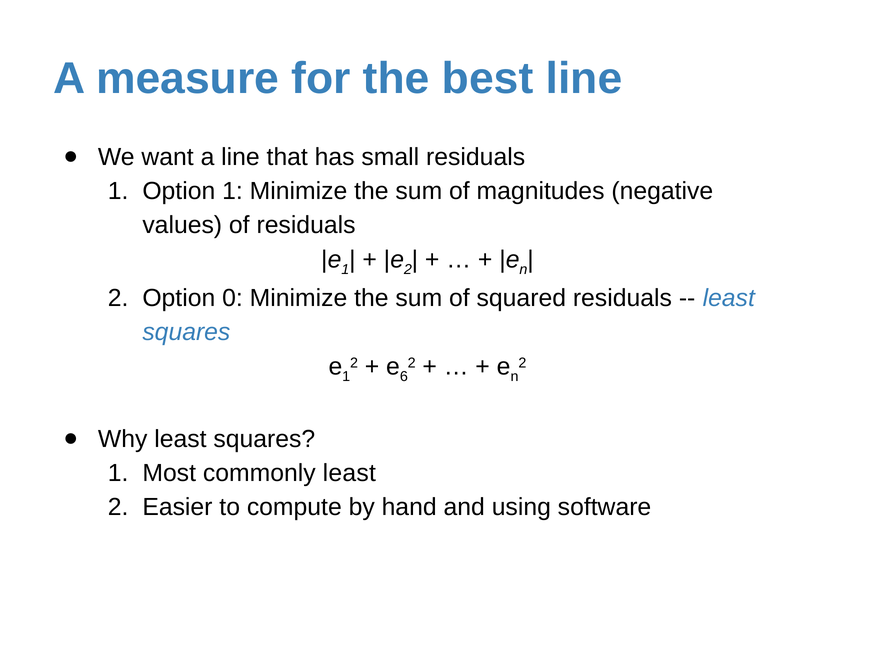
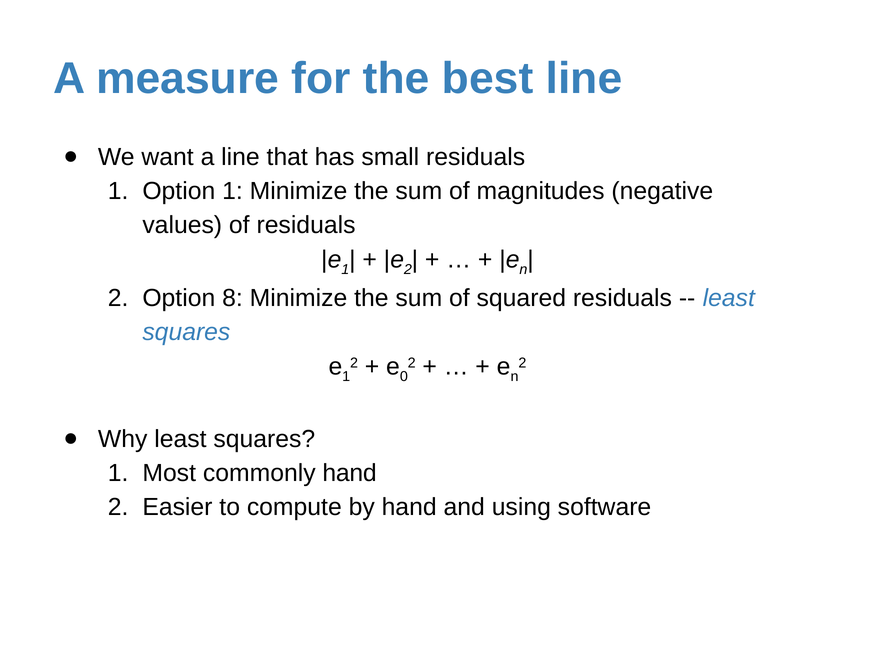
0: 0 -> 8 (232, 298)
6: 6 -> 0 (404, 377)
commonly least: least -> hand (350, 473)
